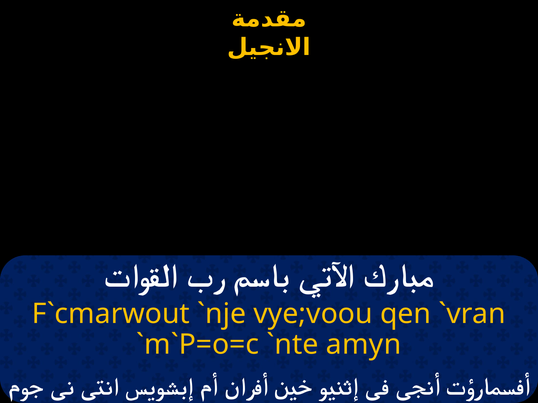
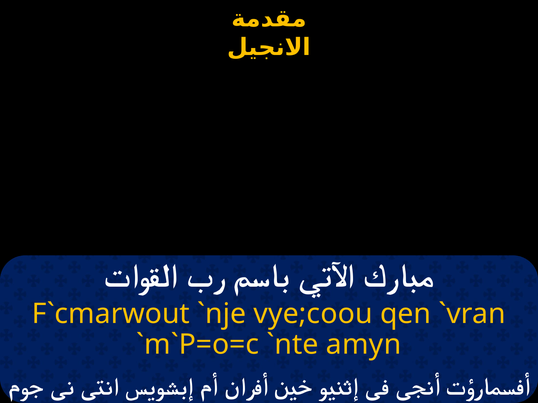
vye;voou: vye;voou -> vye;coou (313, 314)
